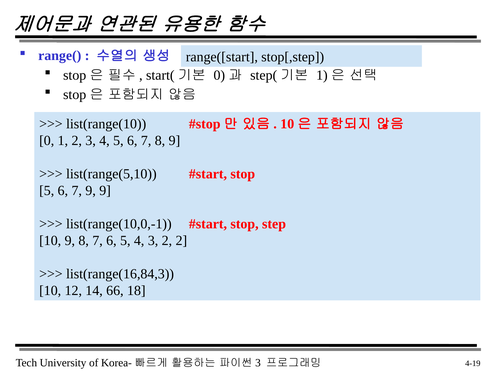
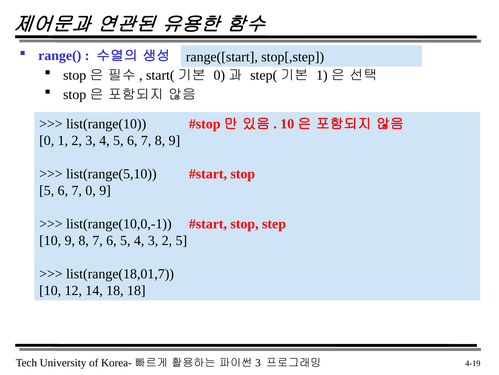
7 9: 9 -> 0 (91, 190)
2 2: 2 -> 5 (181, 240)
list(range(16,84,3: list(range(16,84,3 -> list(range(18,01,7 (120, 273)
14 66: 66 -> 18 (115, 290)
